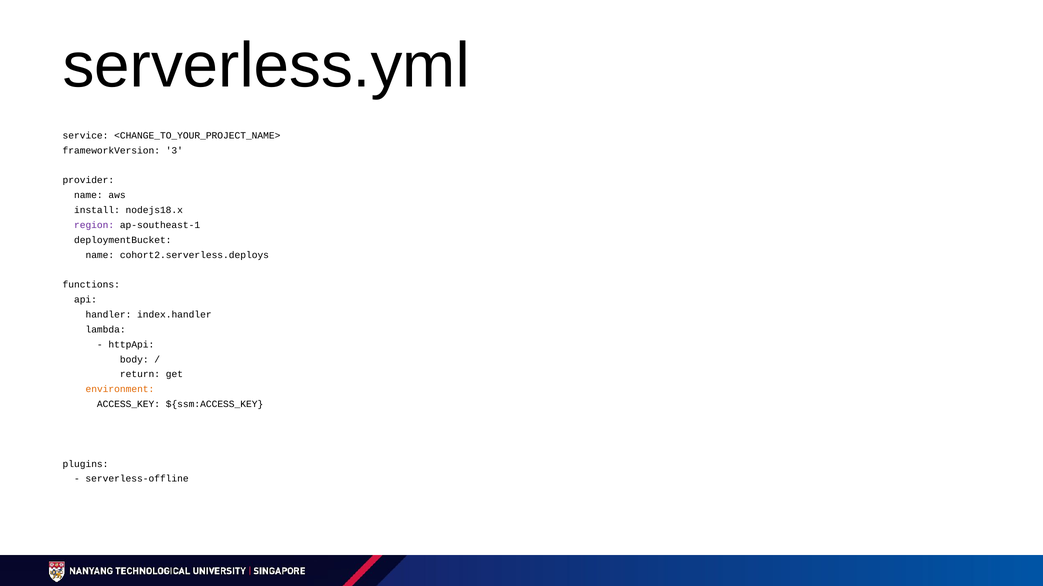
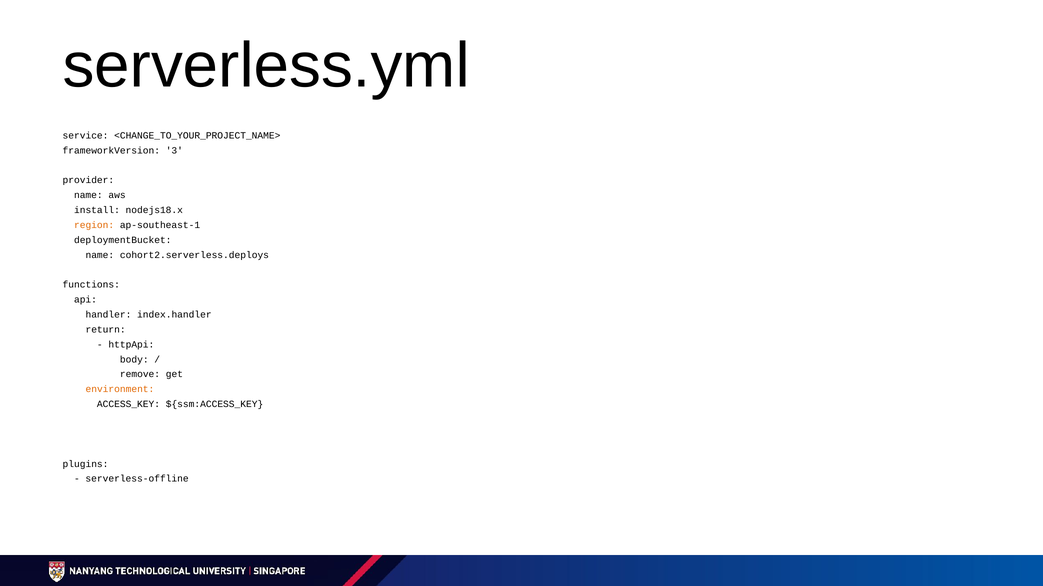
region colour: purple -> orange (94, 225)
lambda: lambda -> return (106, 330)
return: return -> remove (140, 375)
